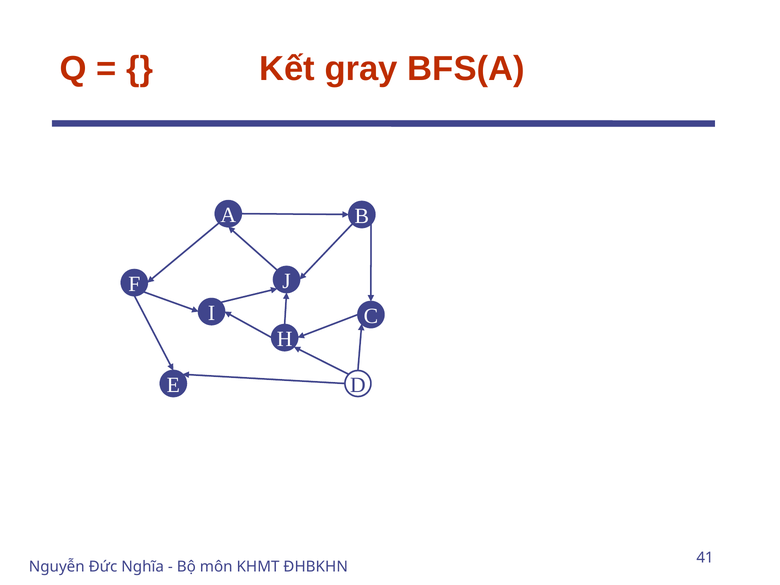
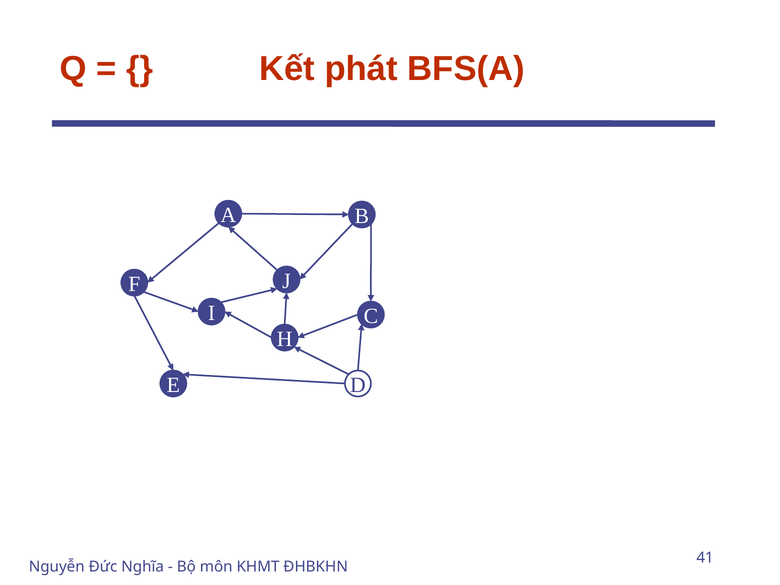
gray: gray -> phát (361, 69)
